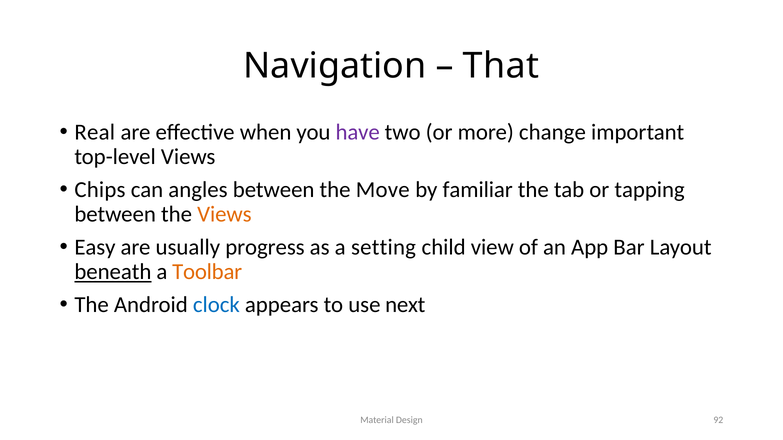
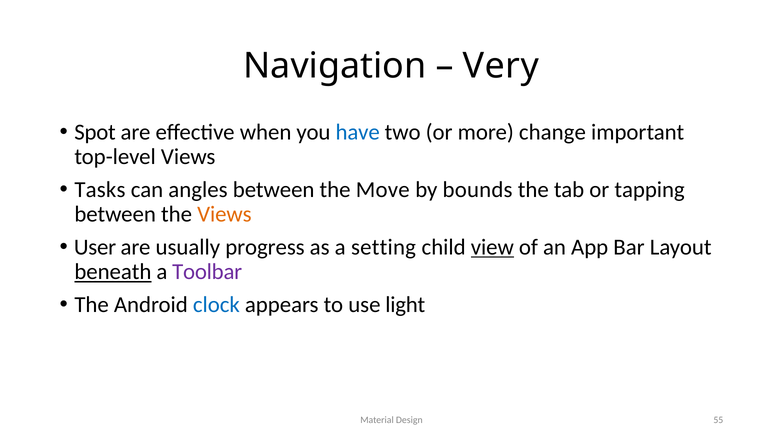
That: That -> Very (501, 66)
Real: Real -> Spot (95, 132)
have colour: purple -> blue (358, 132)
Chips: Chips -> Tasks (100, 190)
familiar: familiar -> bounds (478, 190)
Easy: Easy -> User (95, 247)
view underline: none -> present (492, 247)
Toolbar colour: orange -> purple (207, 272)
next: next -> light (405, 305)
92: 92 -> 55 (718, 421)
